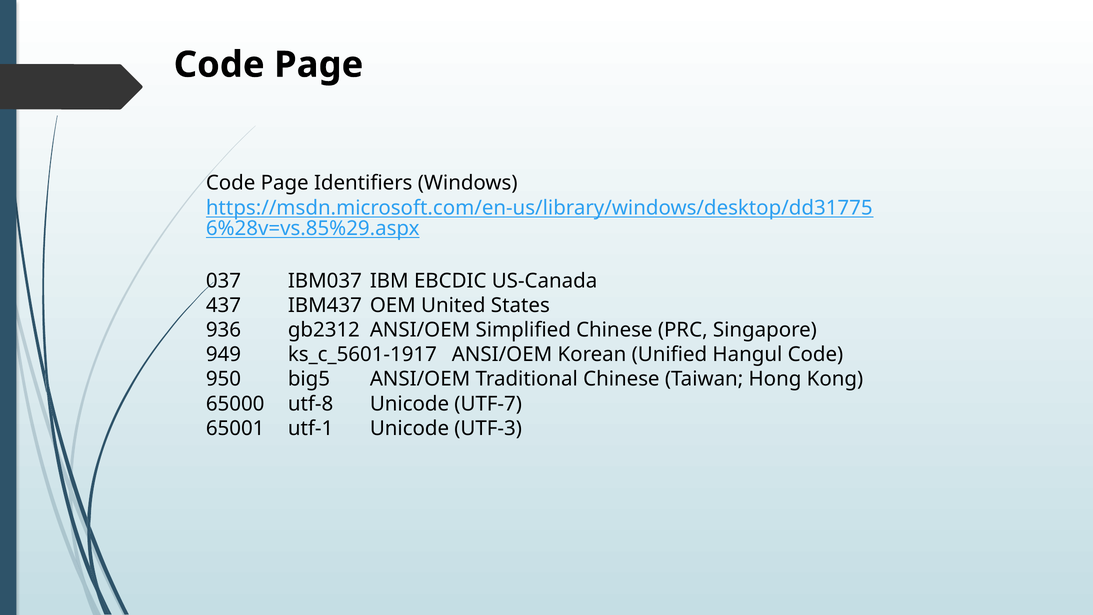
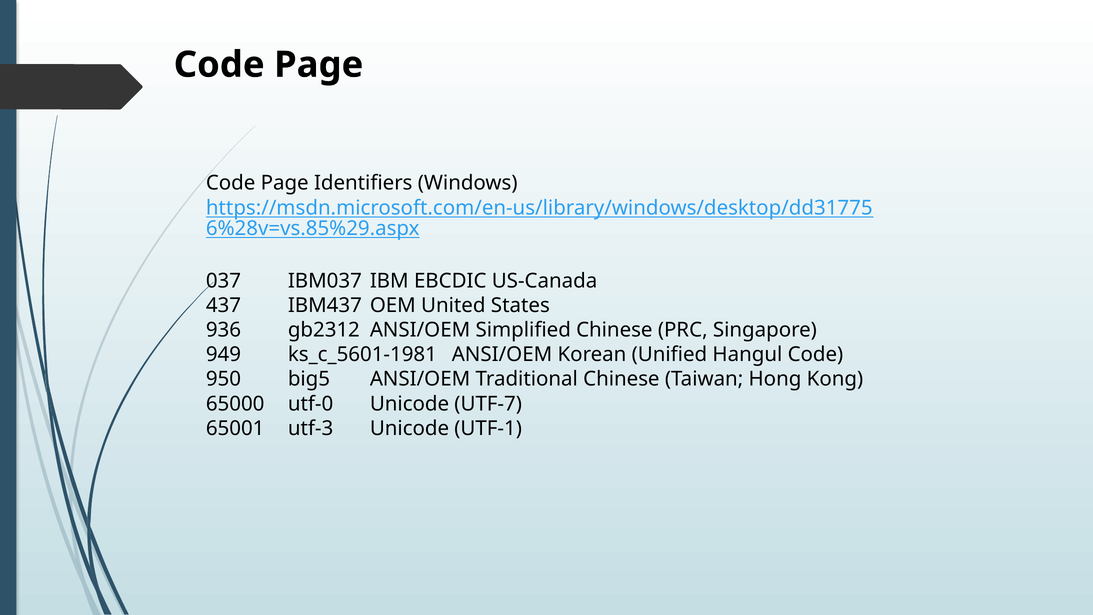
ks_c_5601-1917: ks_c_5601-1917 -> ks_c_5601-1981 (362, 354)
utf-8: utf-8 -> utf-0 (311, 404)
utf-1: utf-1 -> utf-3 (311, 428)
UTF-3: UTF-3 -> UTF-1 (488, 428)
